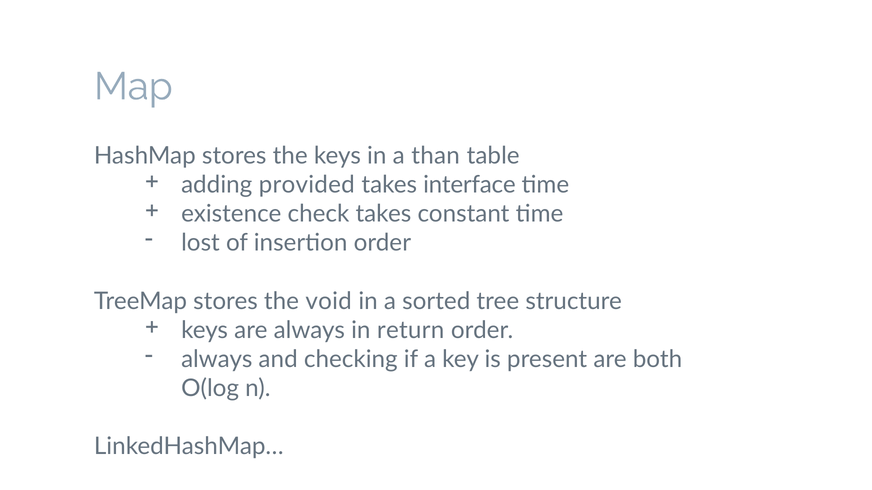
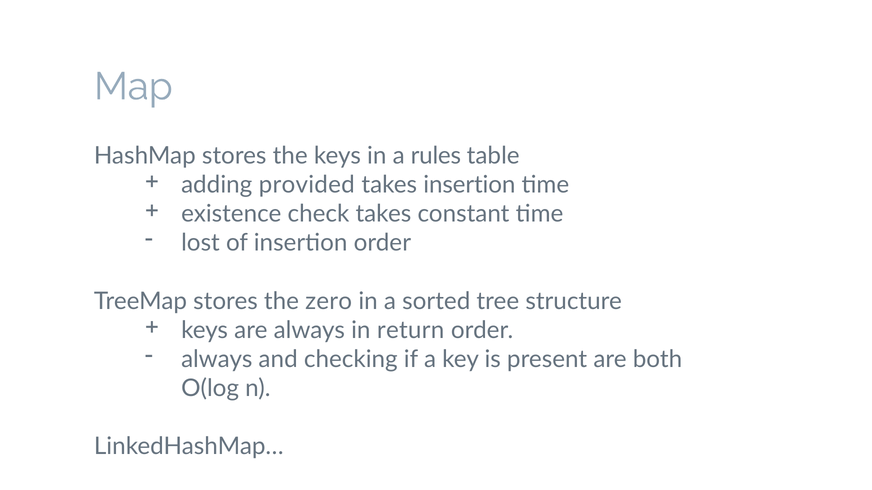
than: than -> rules (436, 156)
takes interface: interface -> insertion (469, 185)
void: void -> zero (329, 301)
